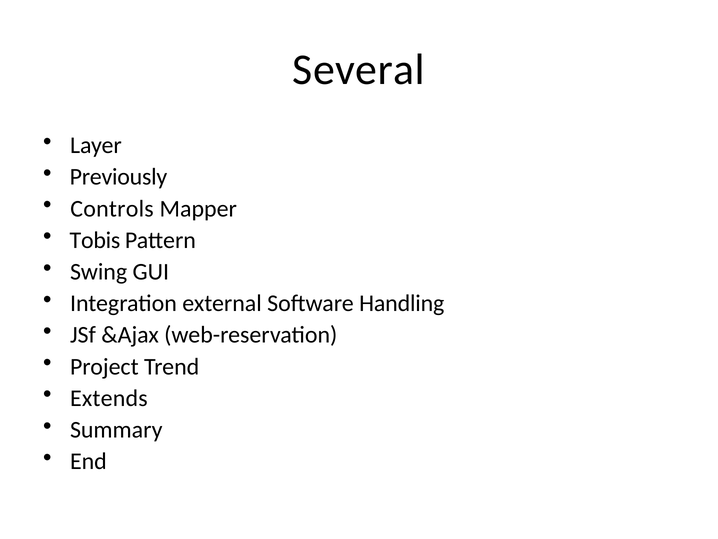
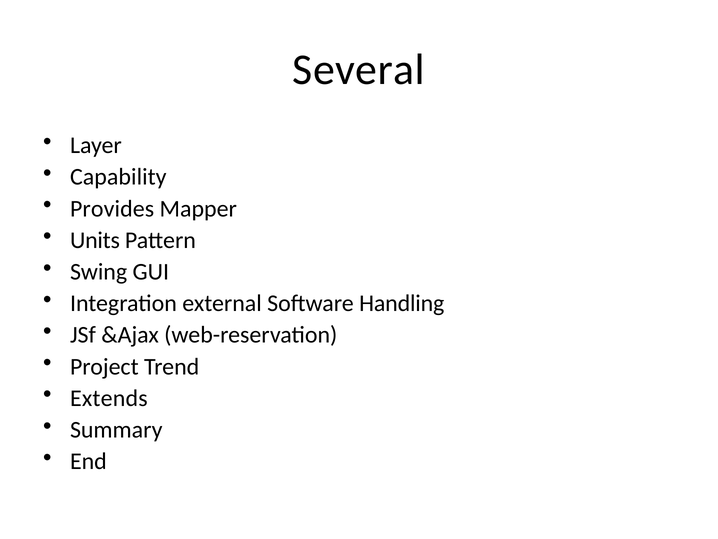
Previously: Previously -> Capability (118, 177)
Controls: Controls -> Provides (112, 208)
Tobis: Tobis -> Units (95, 240)
